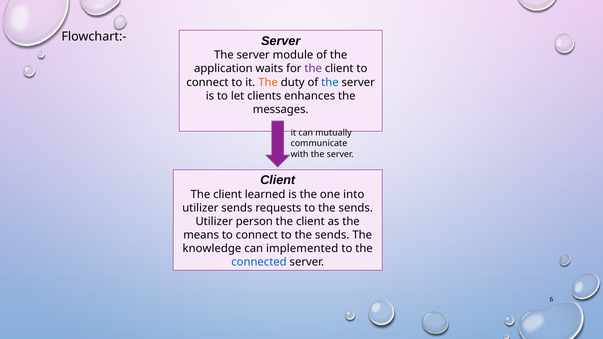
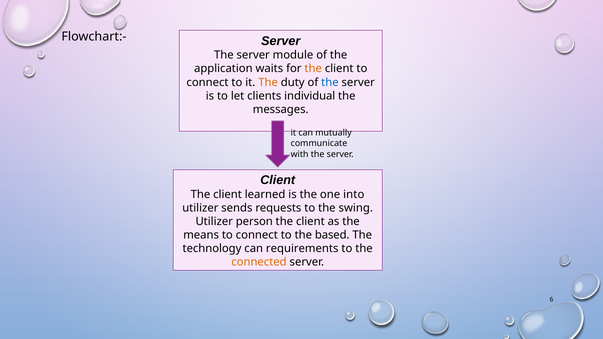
the colour: purple -> orange (313, 69)
enhances: enhances -> individual (310, 96)
requests to the sends: sends -> swing (356, 208)
connect to the sends: sends -> based (332, 235)
knowledge: knowledge -> technology (212, 249)
implemented: implemented -> requirements (302, 249)
connected colour: blue -> orange (259, 262)
